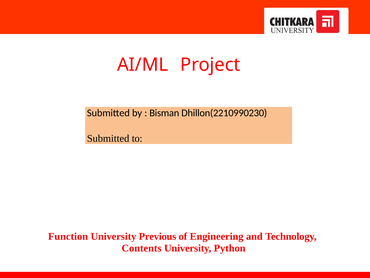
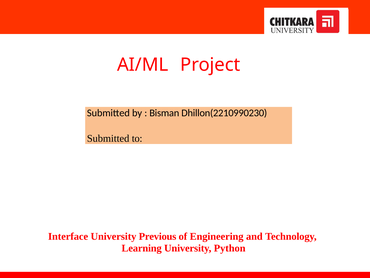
Function: Function -> Interface (68, 236)
Contents: Contents -> Learning (142, 248)
